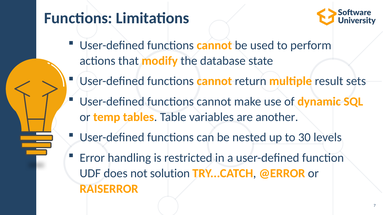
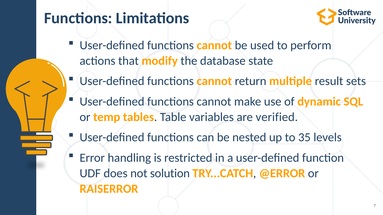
another: another -> verified (277, 117)
30: 30 -> 35 (304, 138)
